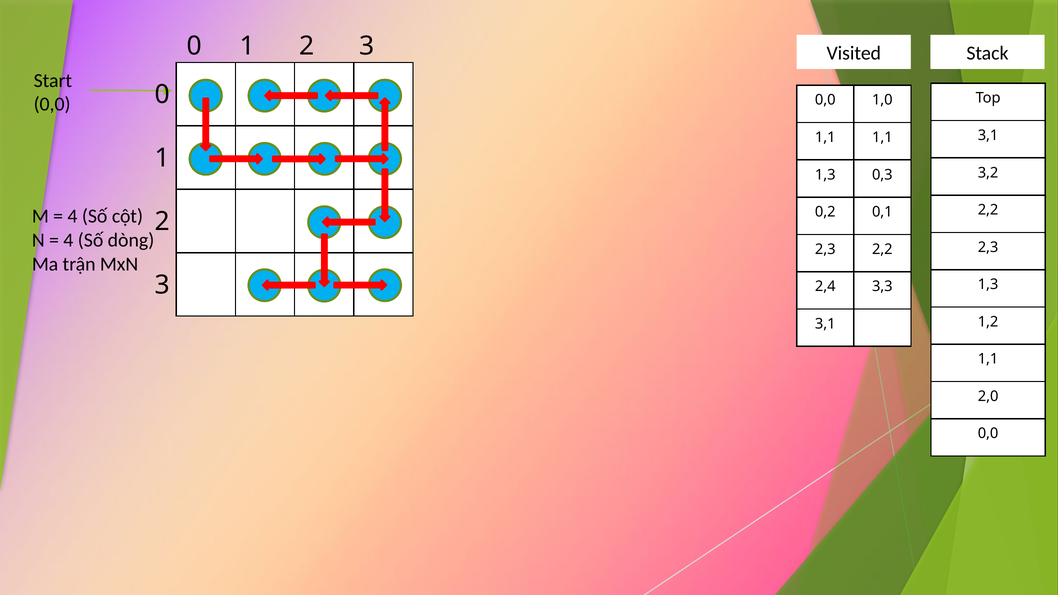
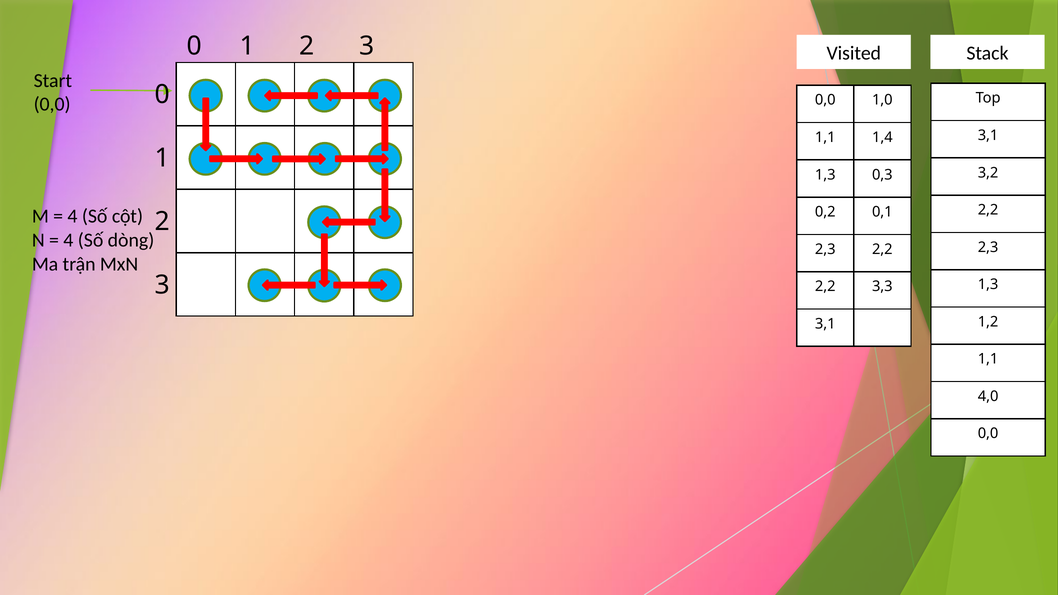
1,1 1,1: 1,1 -> 1,4 (882, 137)
2,4: 2,4 -> 2,2 (825, 287)
2,0: 2,0 -> 4,0 (988, 396)
